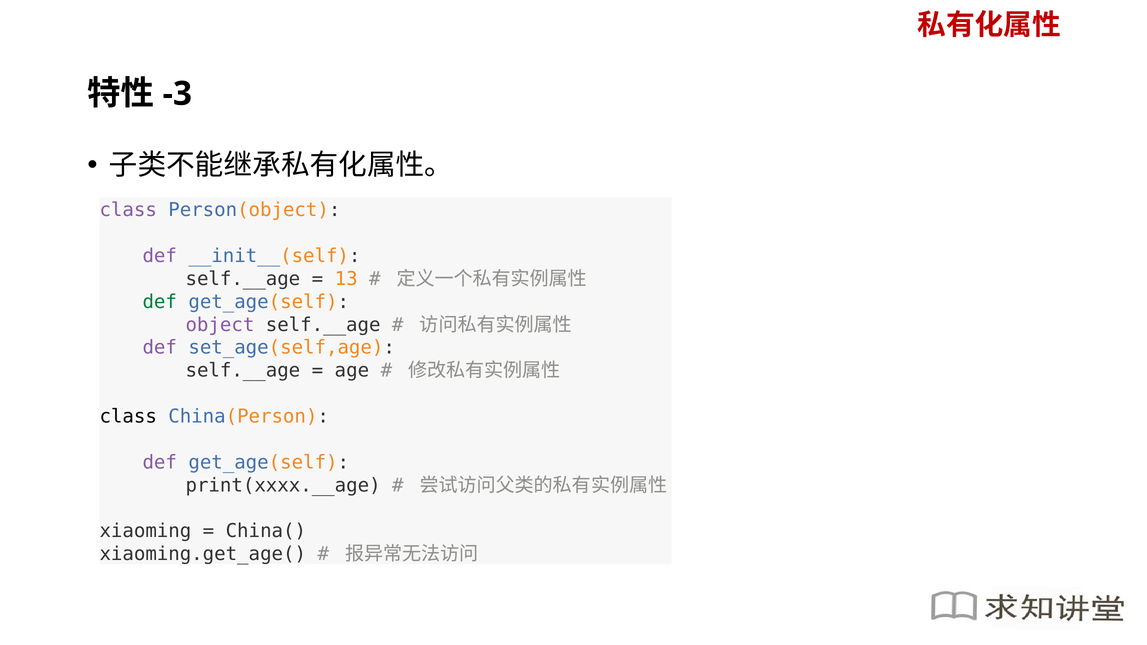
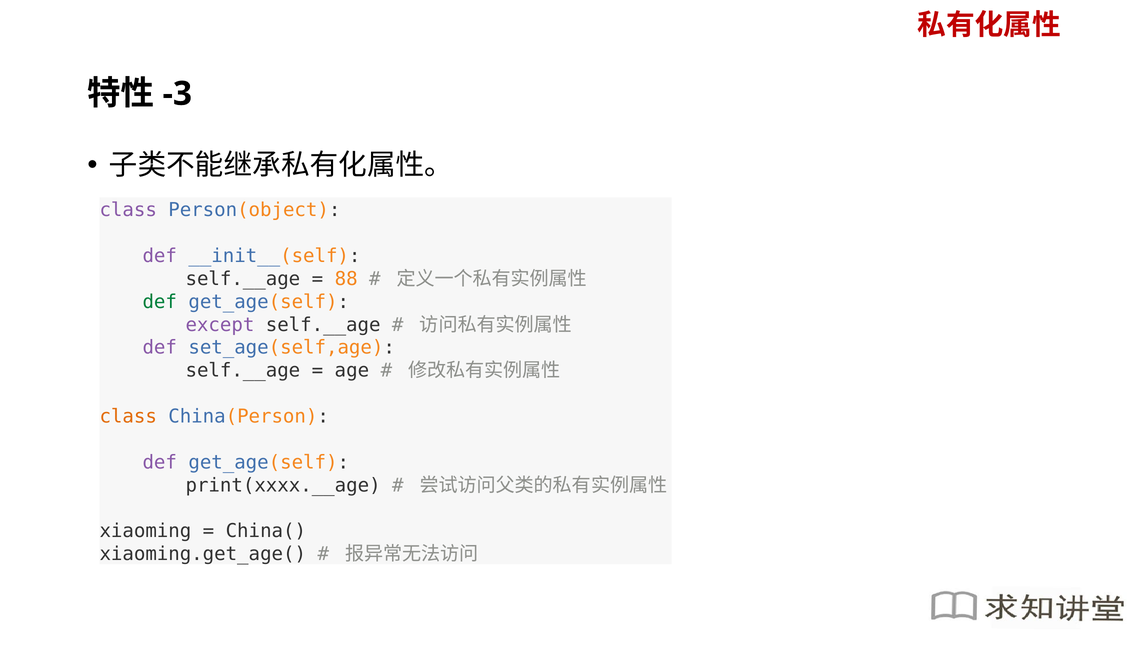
13: 13 -> 88 (346, 279)
object: object -> except (220, 325)
class colour: black -> orange (128, 417)
